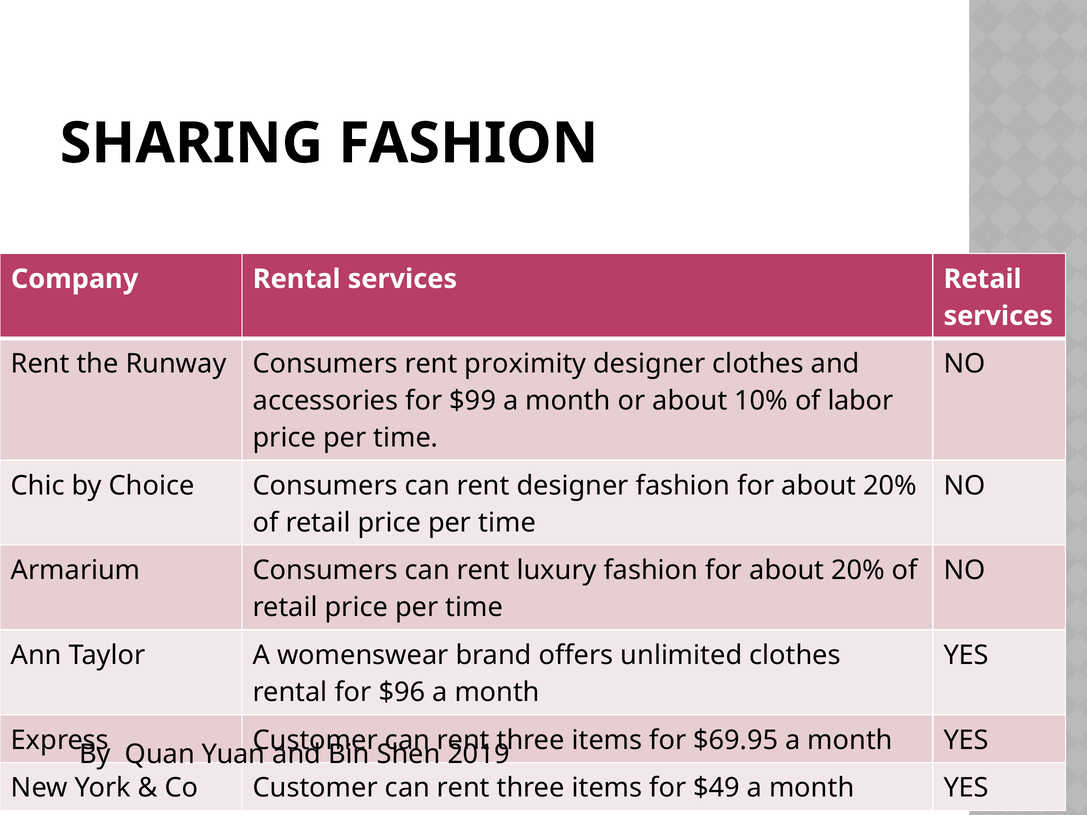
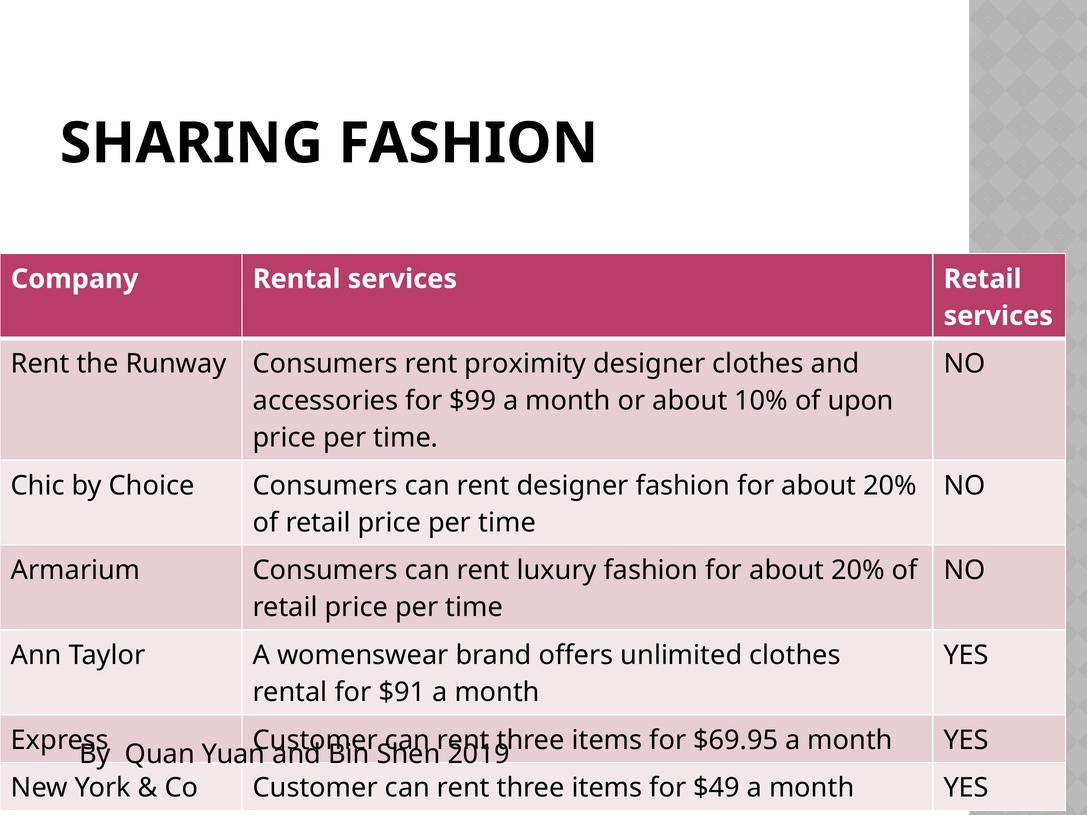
labor: labor -> upon (861, 401)
$96: $96 -> $91 (402, 692)
